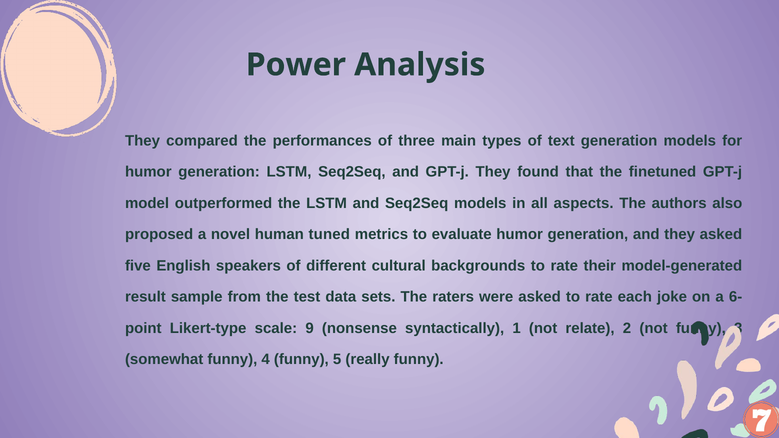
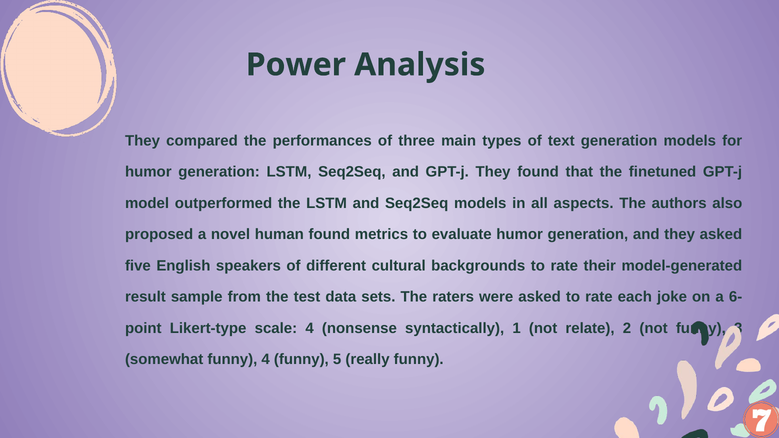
human tuned: tuned -> found (329, 235)
scale 9: 9 -> 4 (310, 328)
